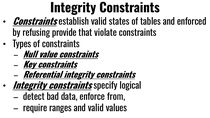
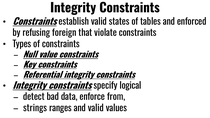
provide: provide -> foreign (64, 33)
require: require -> strings (35, 108)
